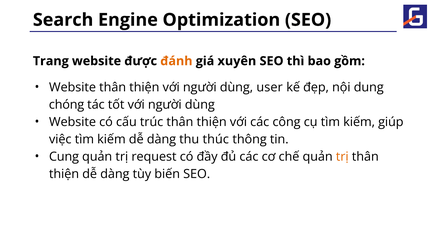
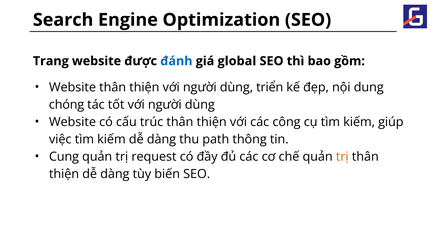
đánh colour: orange -> blue (176, 61)
xuyên: xuyên -> global (237, 61)
user: user -> triển (270, 87)
thúc: thúc -> path (216, 140)
